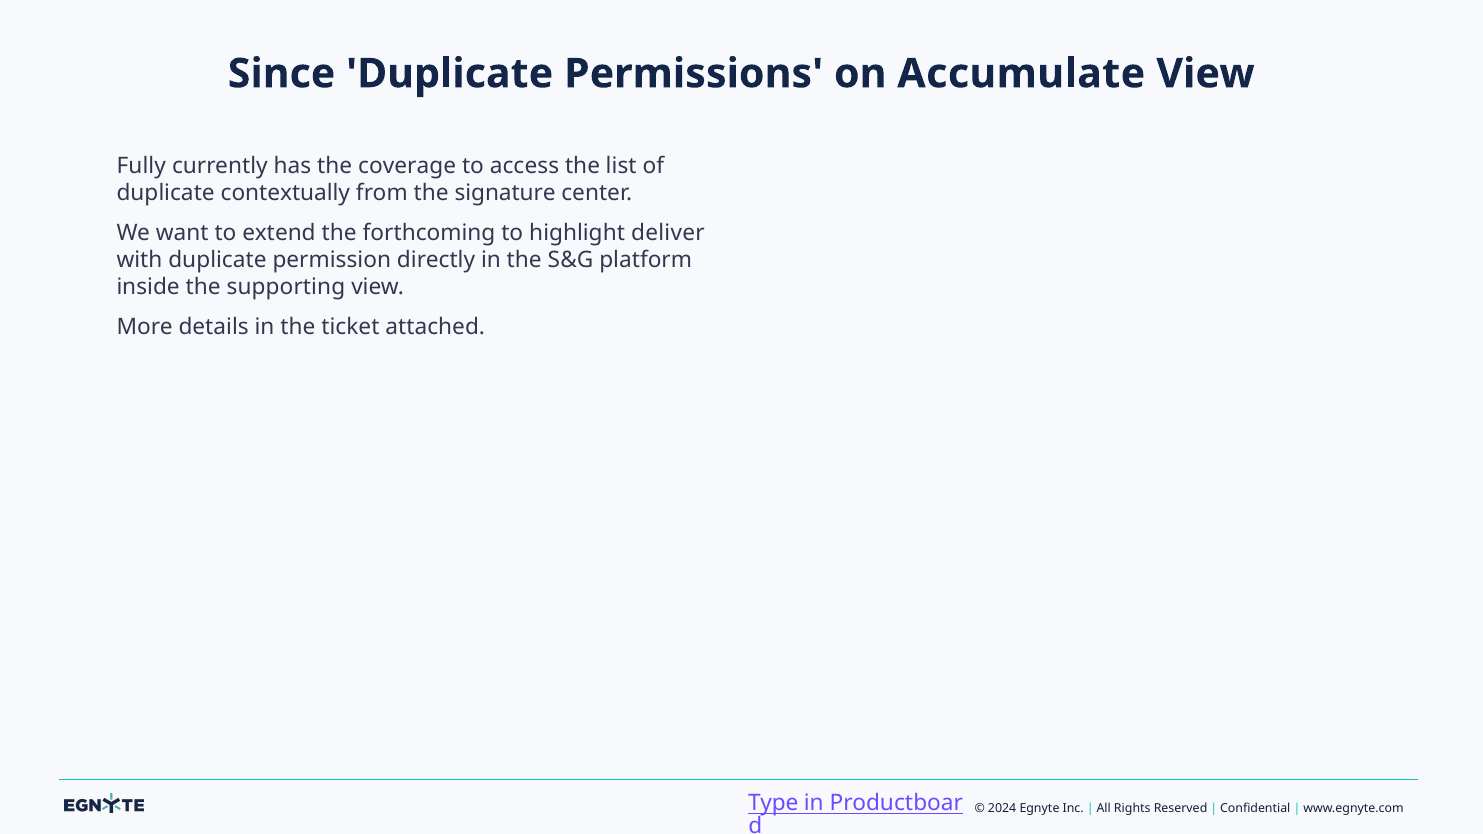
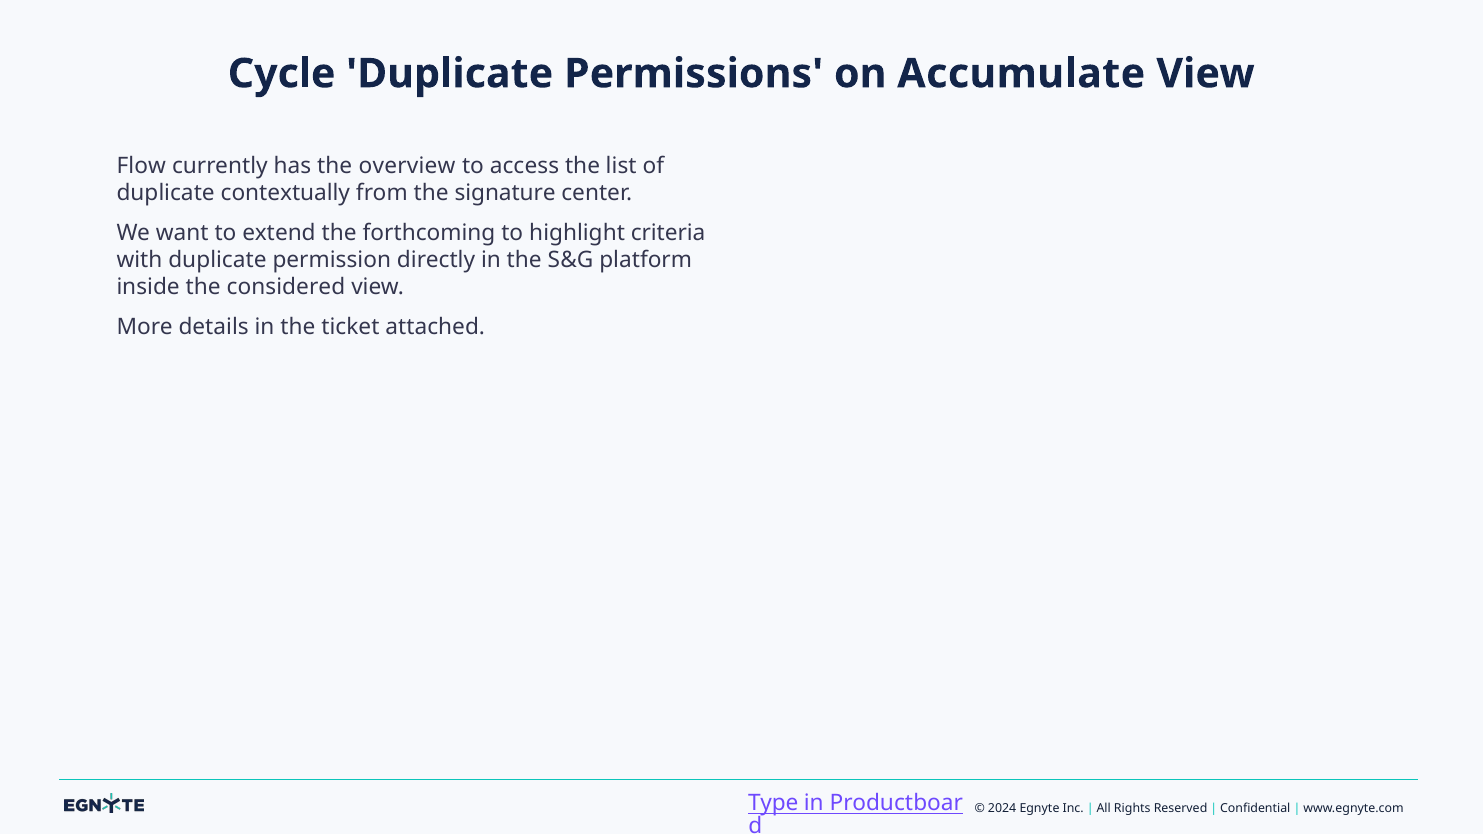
Since: Since -> Cycle (282, 74)
Fully: Fully -> Flow (141, 166)
coverage: coverage -> overview (407, 166)
deliver: deliver -> criteria (668, 233)
supporting: supporting -> considered (286, 287)
